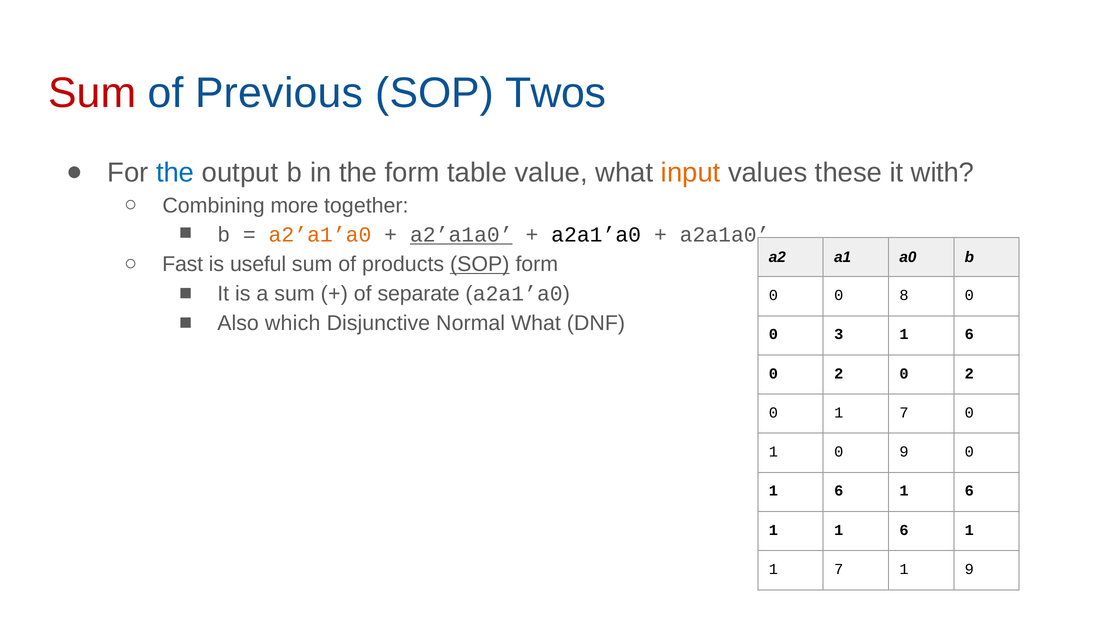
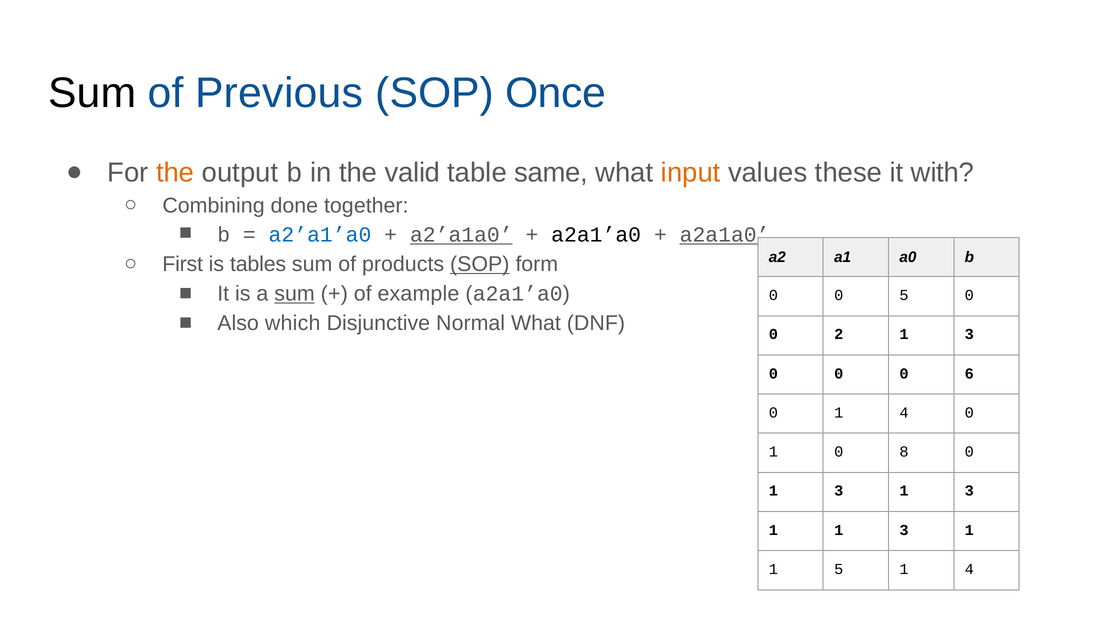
Sum colour: red -> black (92, 93)
Twos: Twos -> Once (556, 93)
the colour: blue -> orange (175, 173)
the form: form -> valid (412, 173)
value: value -> same (551, 173)
more: more -> done (294, 206)
a2’a1’a0 colour: orange -> blue (320, 235)
a2a1a0 underline: none -> present (725, 235)
Fast: Fast -> First (183, 264)
useful: useful -> tables (258, 264)
sum underline: none -> present (295, 294)
separate: separate -> example (418, 294)
0 8: 8 -> 5 (904, 295)
3: 3 -> 2 (839, 334)
6: 6 -> 3 (969, 334)
2: 2 -> 0 (839, 374)
2: 2 -> 6 (969, 374)
0 1 7: 7 -> 4 (904, 413)
0 9: 9 -> 8 (904, 452)
6: 6 -> 3 (839, 491)
6: 6 -> 3 (969, 491)
1 1 6: 6 -> 3 (904, 530)
7: 7 -> 5 (839, 569)
9: 9 -> 4 (969, 569)
